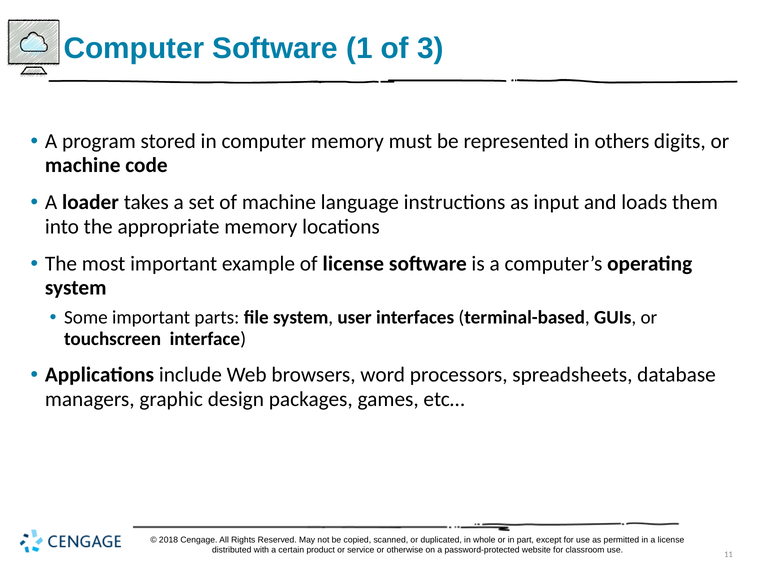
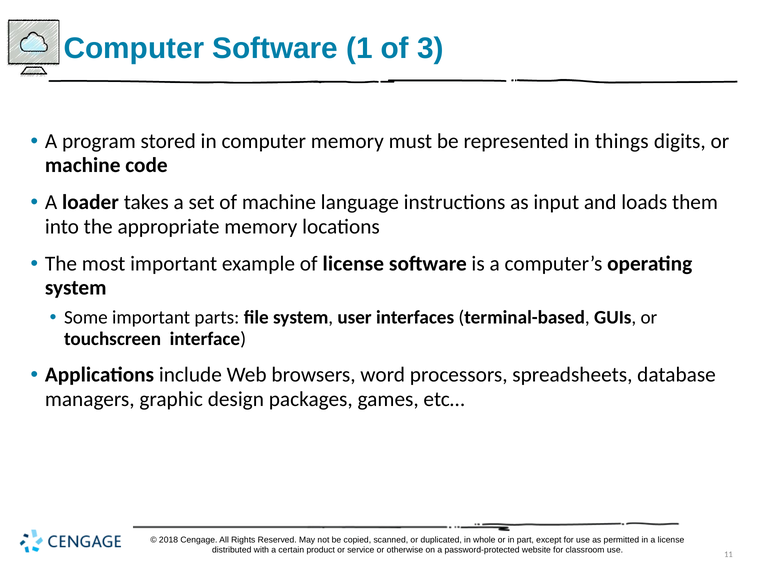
others: others -> things (622, 141)
